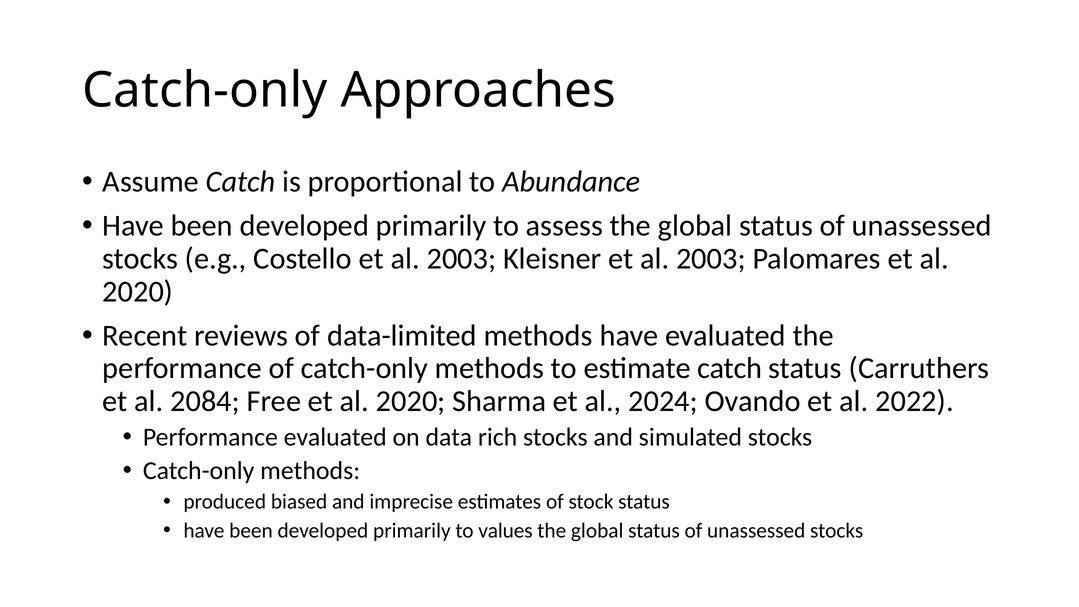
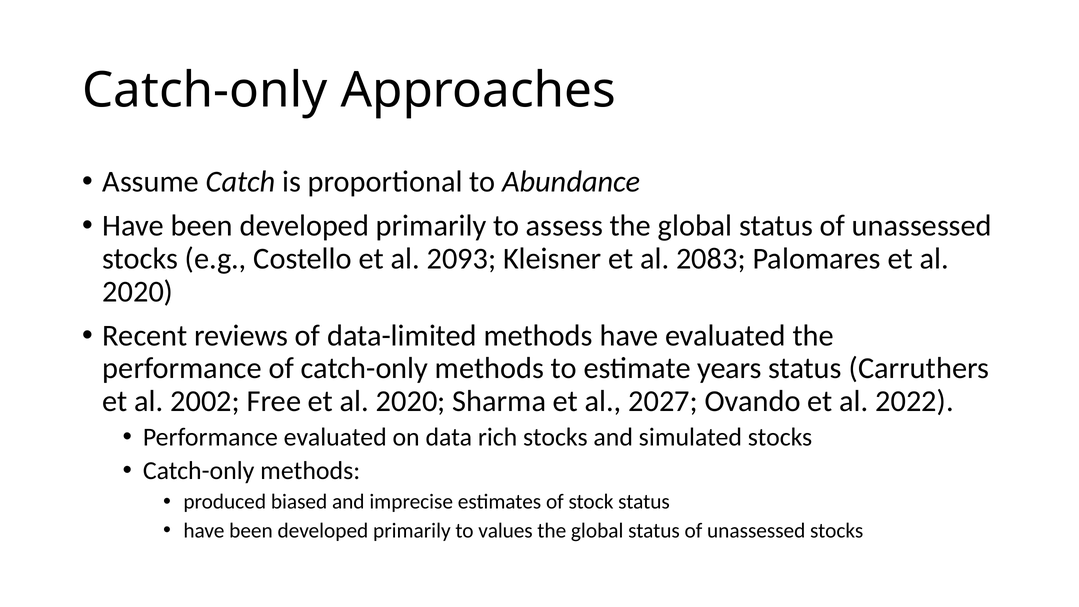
Costello et al 2003: 2003 -> 2093 (461, 259)
Kleisner et al 2003: 2003 -> 2083 (711, 259)
estimate catch: catch -> years (730, 368)
2084: 2084 -> 2002 (205, 401)
2024: 2024 -> 2027 (663, 401)
